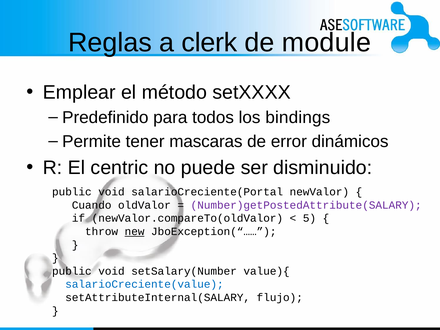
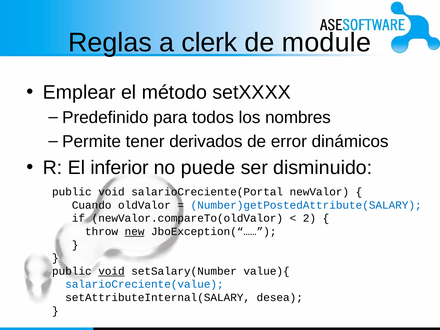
bindings: bindings -> nombres (298, 118)
mascaras: mascaras -> derivados (206, 142)
centric: centric -> inferior (120, 168)
Number)getPostedAttribute(SALARY colour: purple -> blue (306, 205)
5: 5 -> 2 (309, 218)
void underline: none -> present (111, 271)
flujo: flujo -> desea (280, 298)
